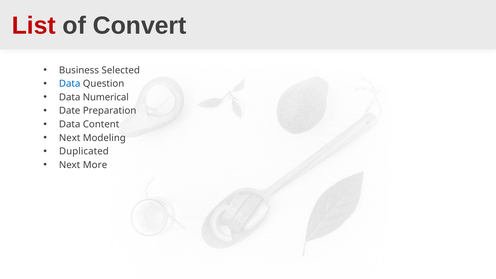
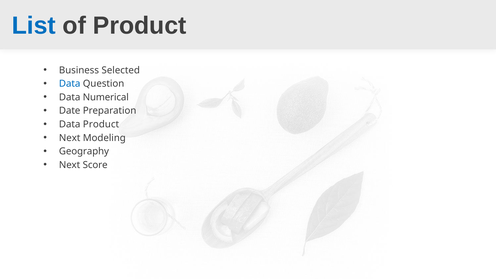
List colour: red -> blue (34, 26)
of Convert: Convert -> Product (140, 26)
Data Content: Content -> Product (101, 124)
Duplicated: Duplicated -> Geography (84, 151)
More: More -> Score (95, 165)
